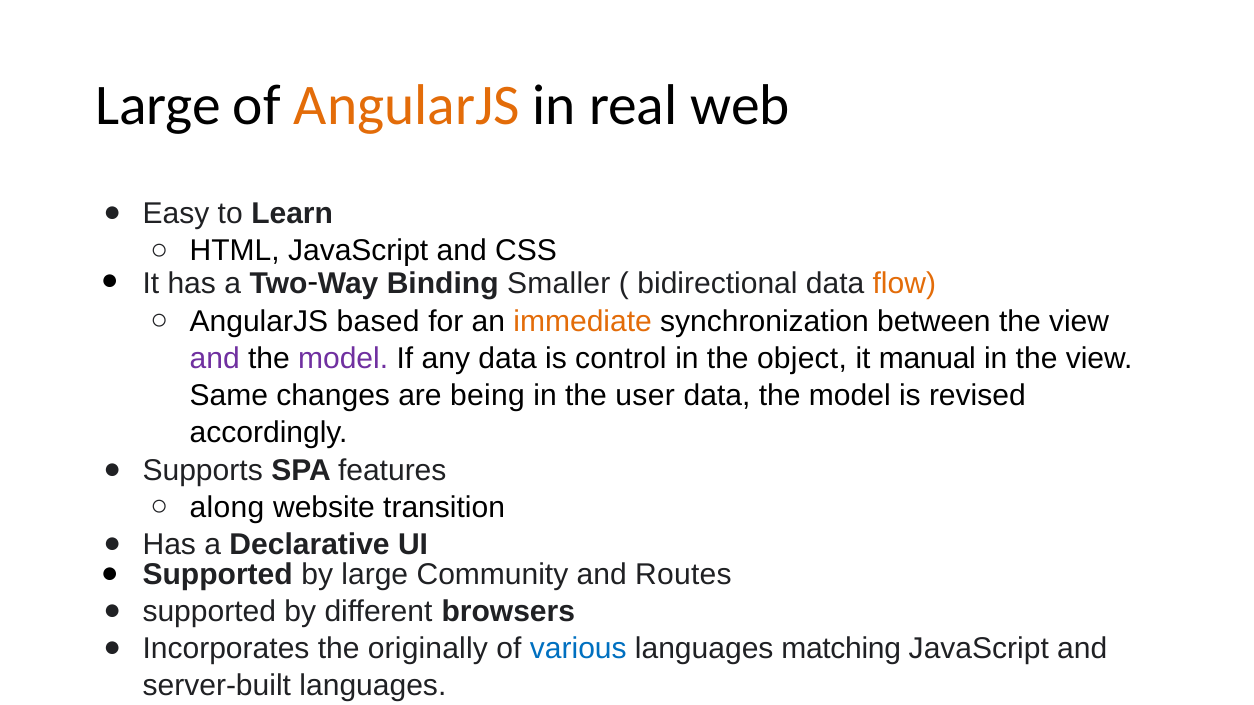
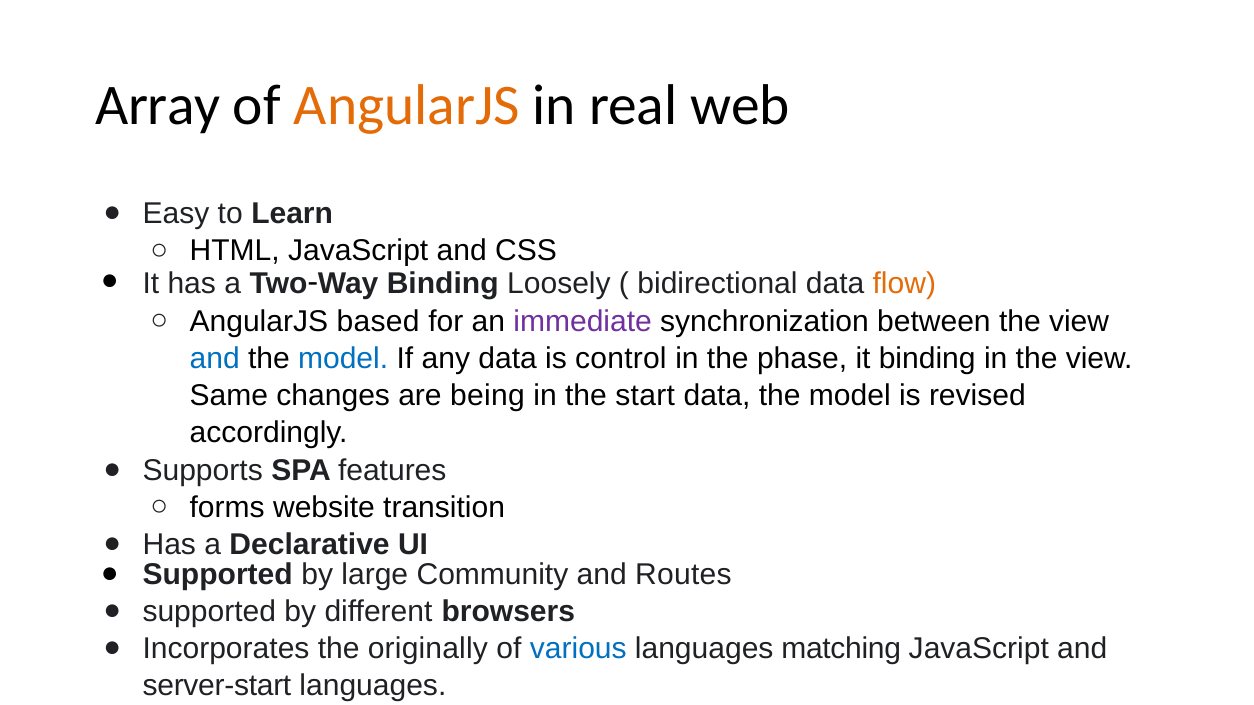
Large: Large -> Array (158, 105)
Smaller: Smaller -> Loosely (559, 284)
immediate colour: orange -> purple (583, 321)
and colour: purple -> blue (215, 359)
model colour: purple -> blue (343, 359)
object: object -> phase (802, 359)
it manual: manual -> binding (927, 359)
user: user -> start (645, 396)
along: along -> forms (227, 508)
server-built: server-built -> server-start (217, 686)
